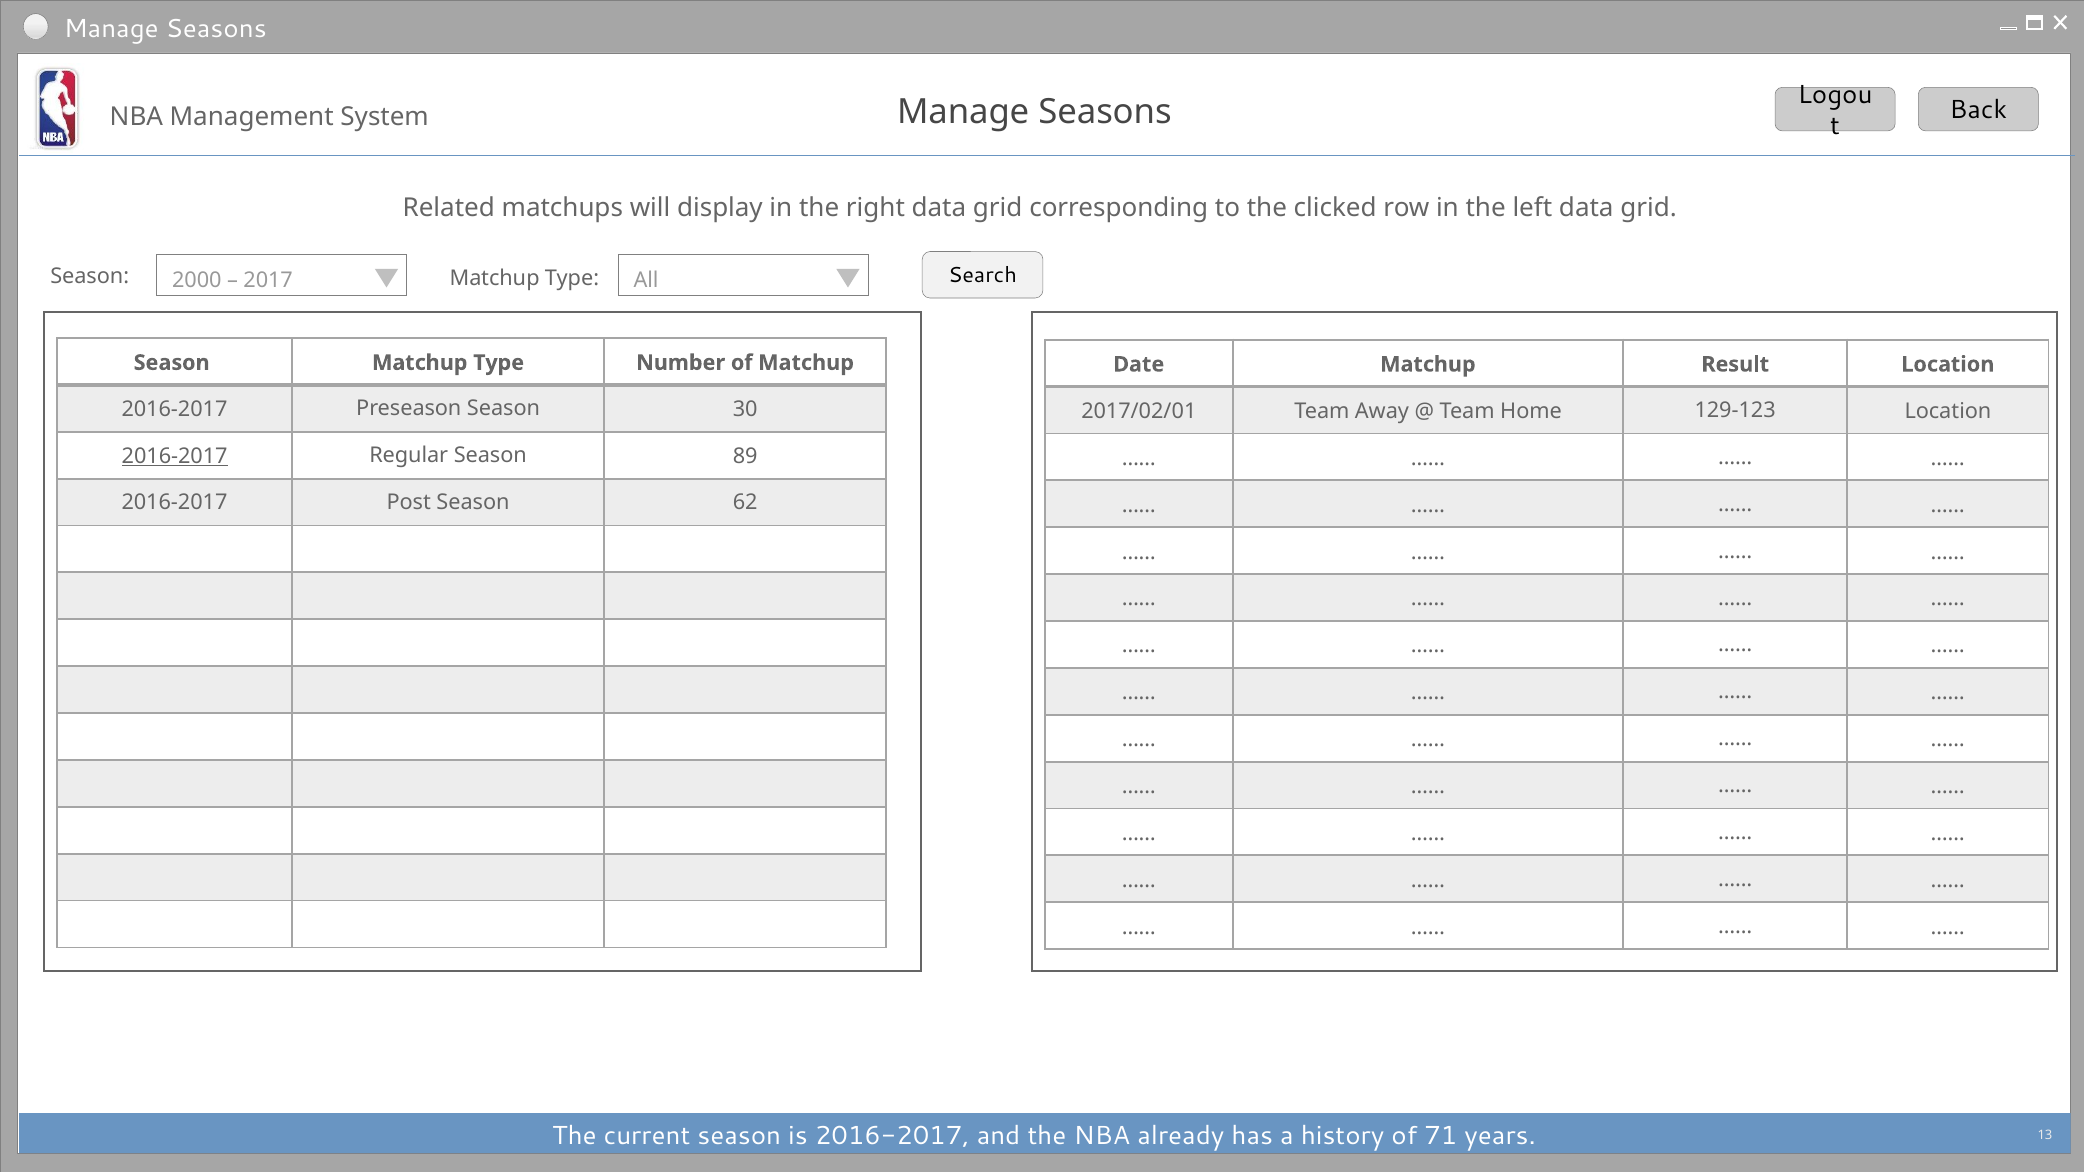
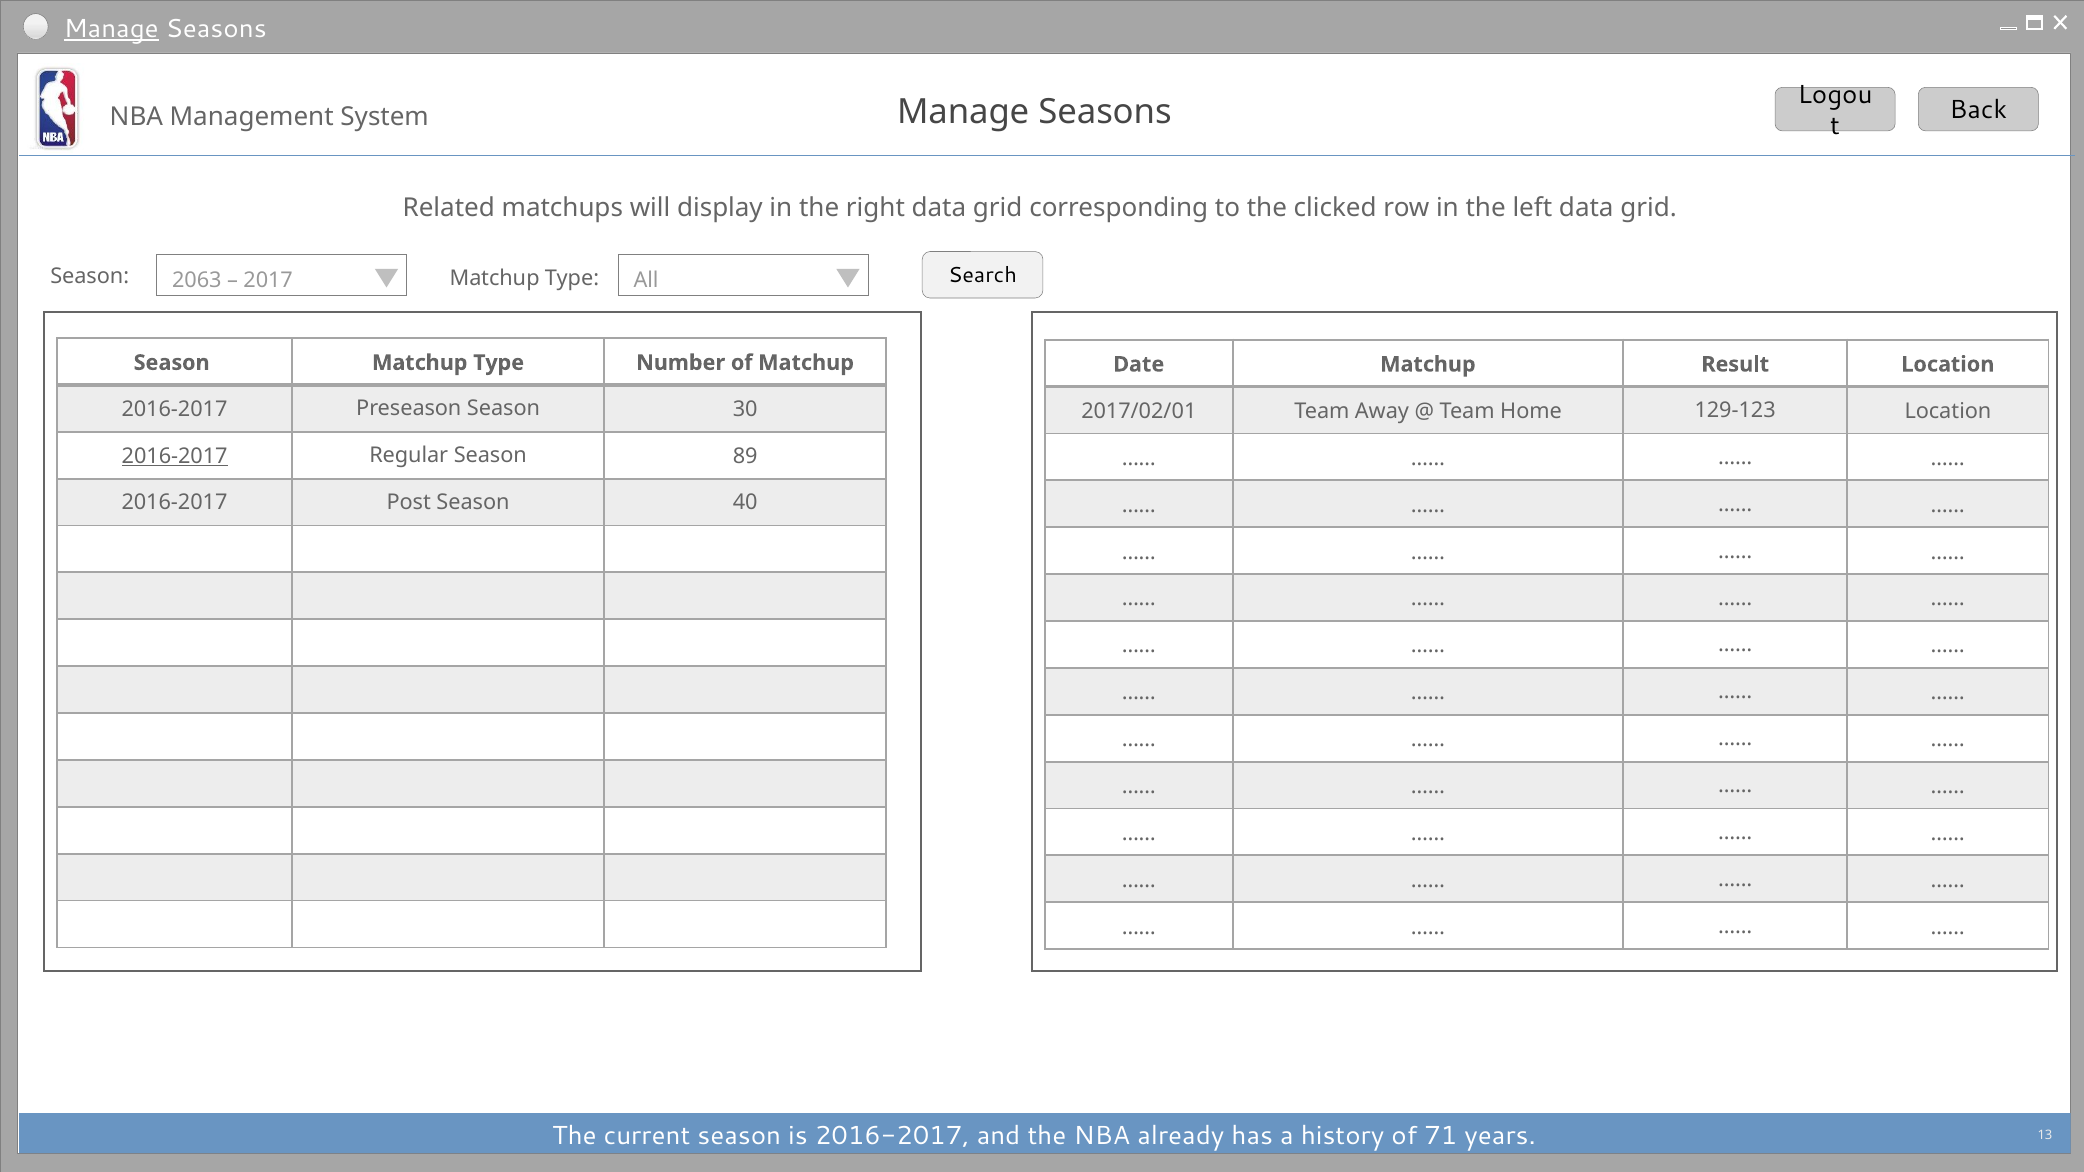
Manage underline: none -> present (111, 29)
2000: 2000 -> 2063 (197, 280)
62: 62 -> 40 (745, 503)
